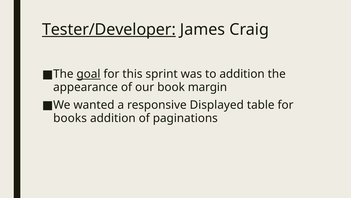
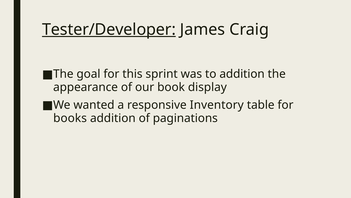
goal underline: present -> none (88, 74)
margin: margin -> display (207, 87)
Displayed: Displayed -> Inventory (217, 105)
